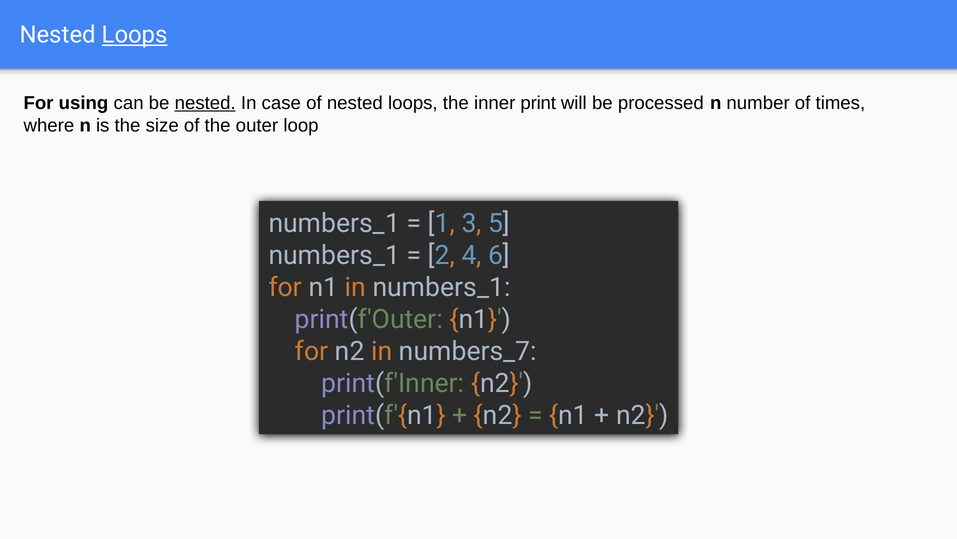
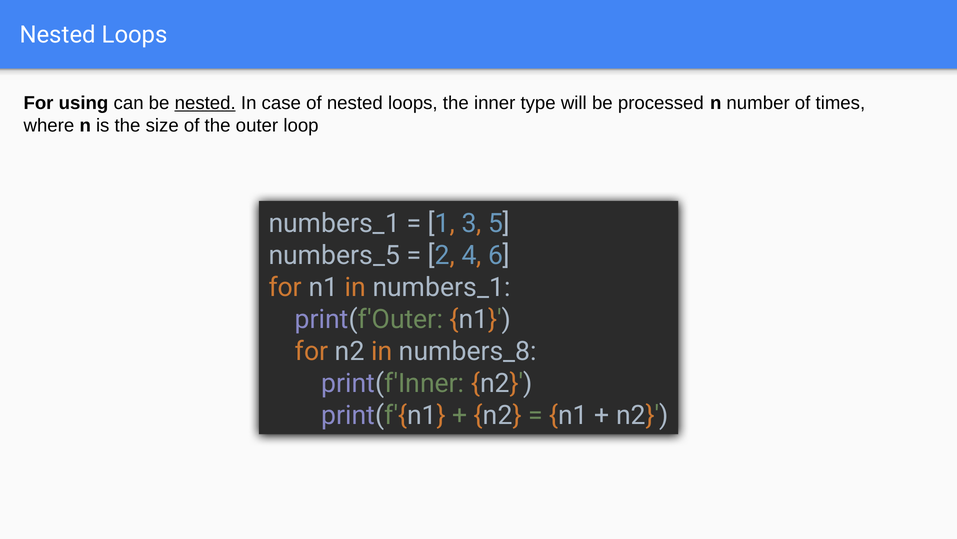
Loops underline: present -> none (135, 35)
print: print -> type (538, 103)
numbers_1: numbers_1 -> numbers_5 (334, 255)
numbers_7: numbers_7 -> numbers_8 (468, 351)
